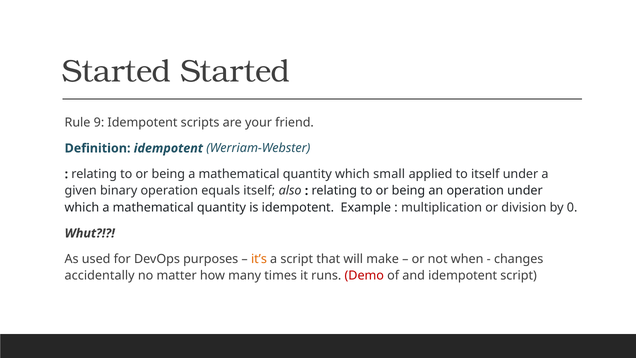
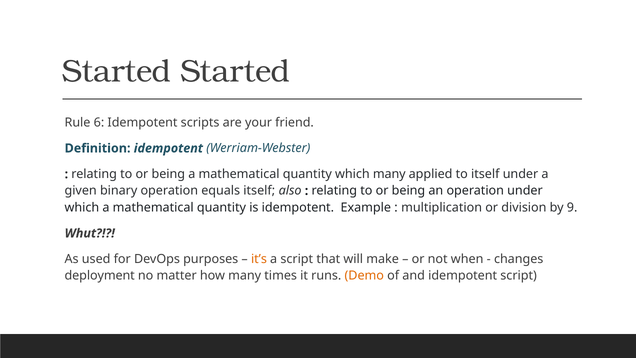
9: 9 -> 6 (99, 122)
which small: small -> many (389, 174)
0: 0 -> 9 (572, 207)
accidentally: accidentally -> deployment (100, 276)
Demo colour: red -> orange (364, 276)
